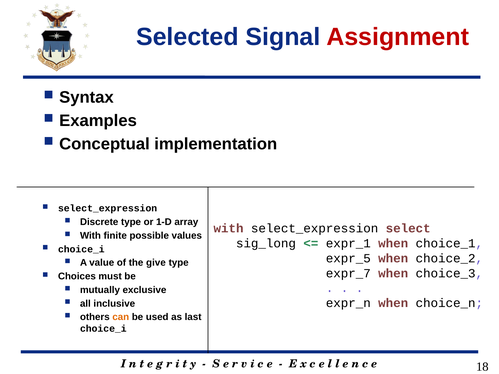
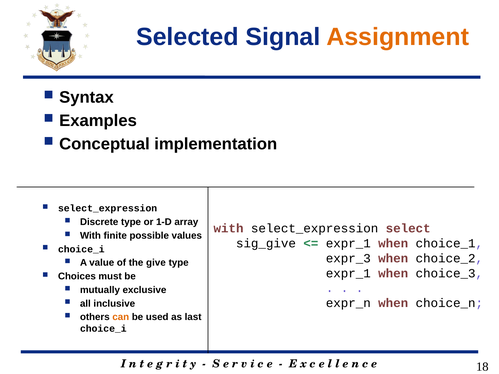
Assignment colour: red -> orange (398, 37)
sig_long: sig_long -> sig_give (266, 243)
expr_5: expr_5 -> expr_3 (348, 258)
expr_7: expr_7 -> expr_1 (348, 273)
